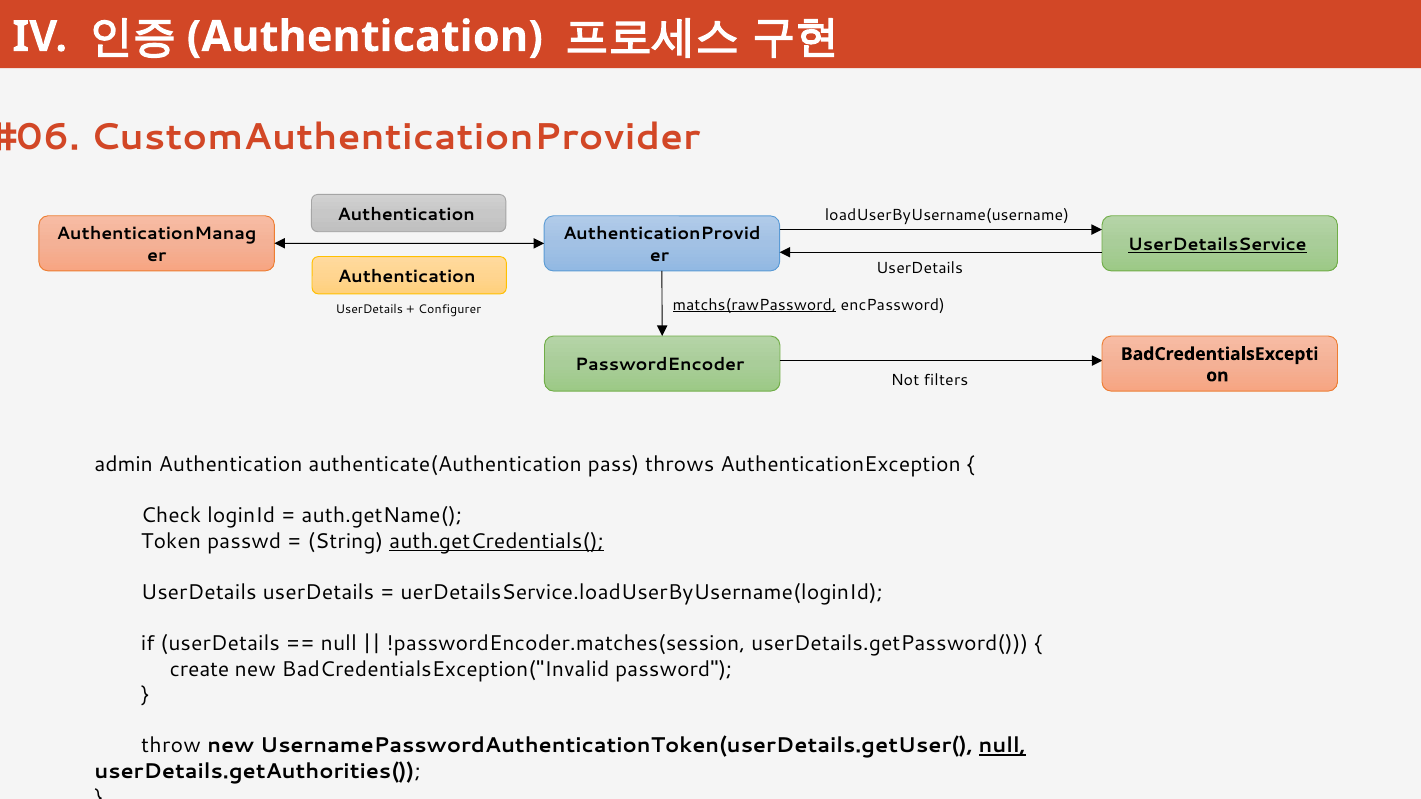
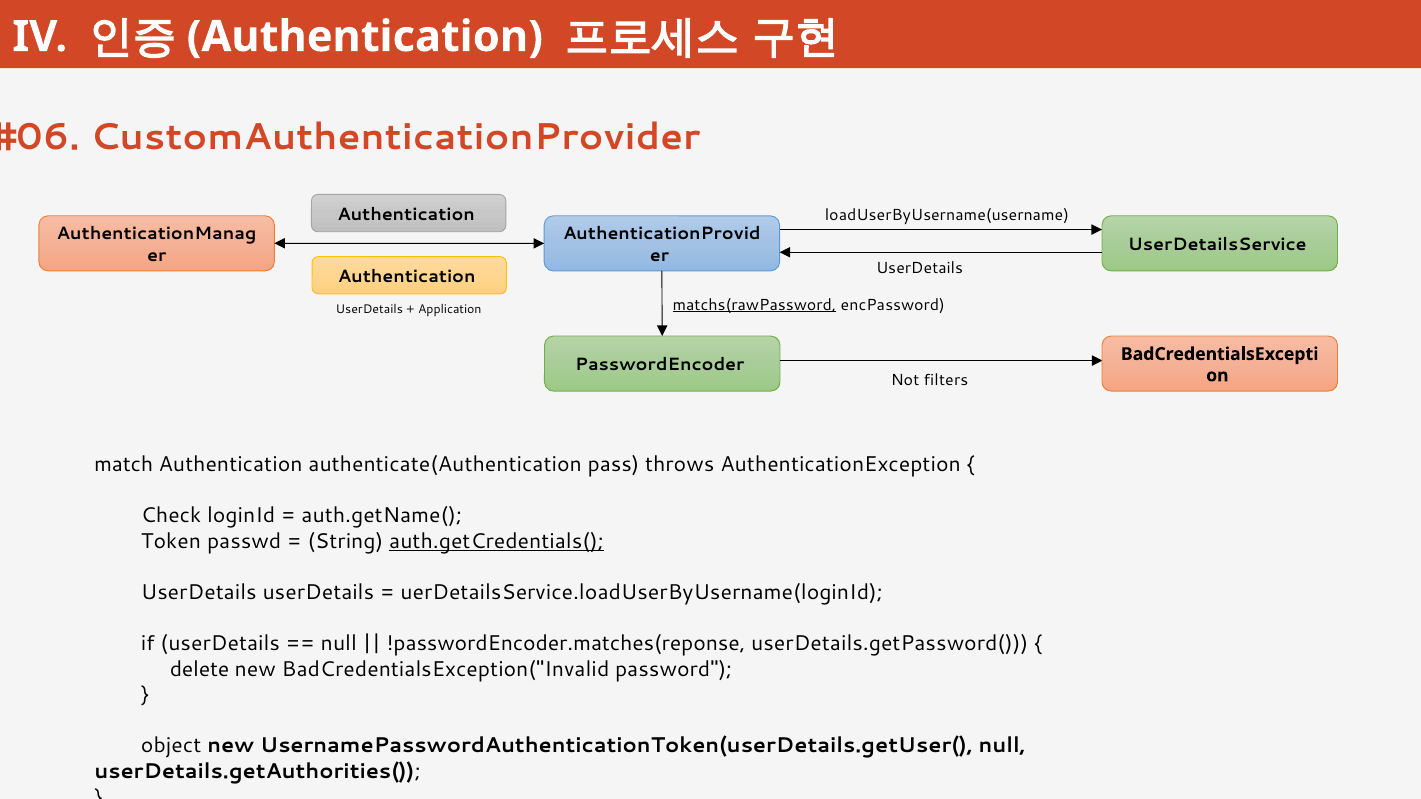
UserDetailsService underline: present -> none (1217, 245)
Configurer: Configurer -> Application (450, 310)
admin: admin -> match (124, 465)
!passwordEncoder.matches(session: !passwordEncoder.matches(session -> !passwordEncoder.matches(reponse (566, 644)
create: create -> delete (200, 669)
throw: throw -> object (171, 746)
null underline: present -> none (1002, 746)
